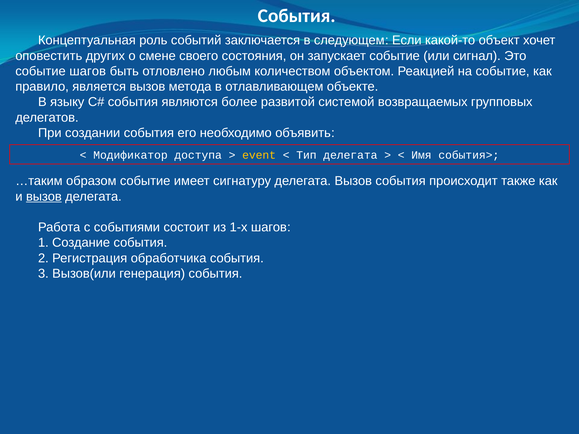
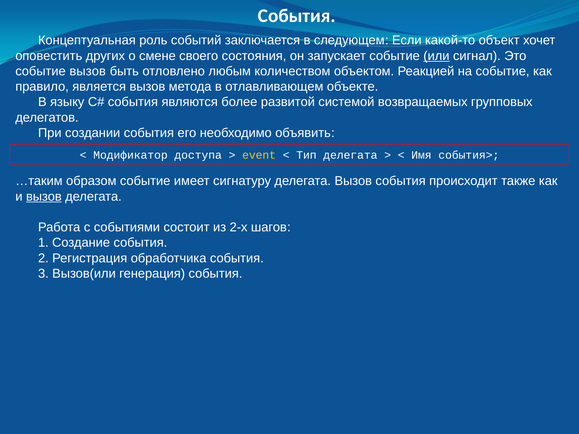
или underline: none -> present (436, 56)
событие шагов: шагов -> вызов (88, 71)
1-х: 1-х -> 2-х (239, 227)
